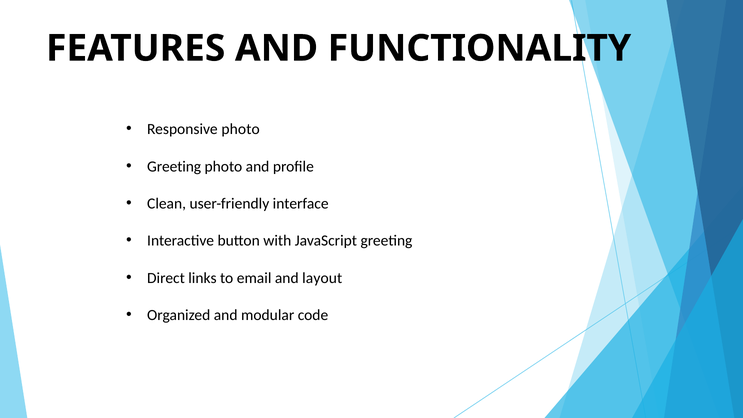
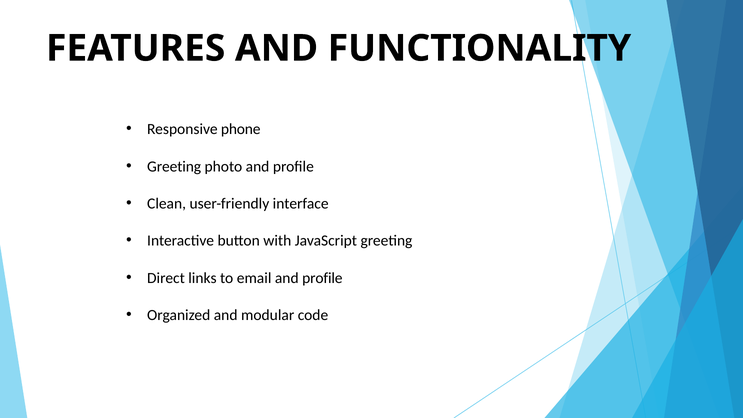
Responsive photo: photo -> phone (241, 129)
email and layout: layout -> profile (322, 278)
